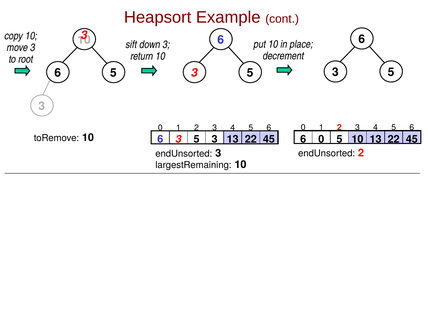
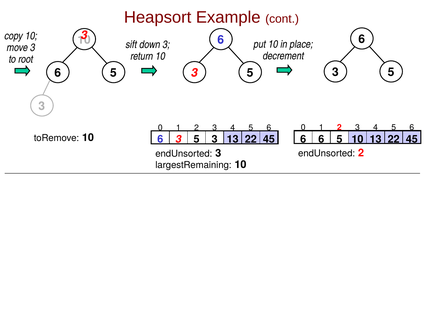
0: 0 -> 6 (321, 139)
